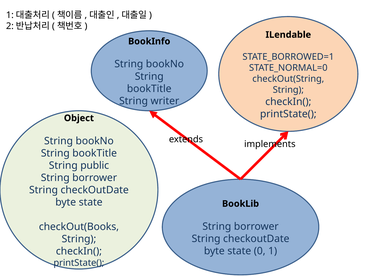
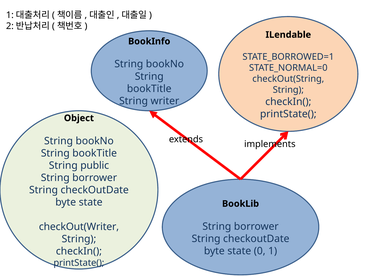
checkOut(Books: checkOut(Books -> checkOut(Writer (79, 227)
